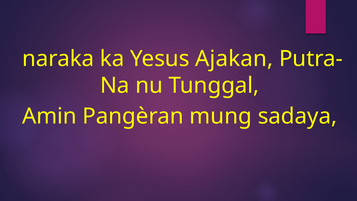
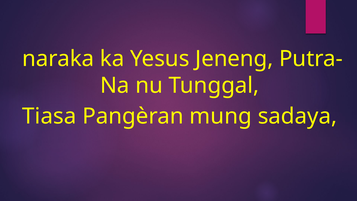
Ajakan: Ajakan -> Jeneng (234, 59)
Amin: Amin -> Tiasa (49, 116)
